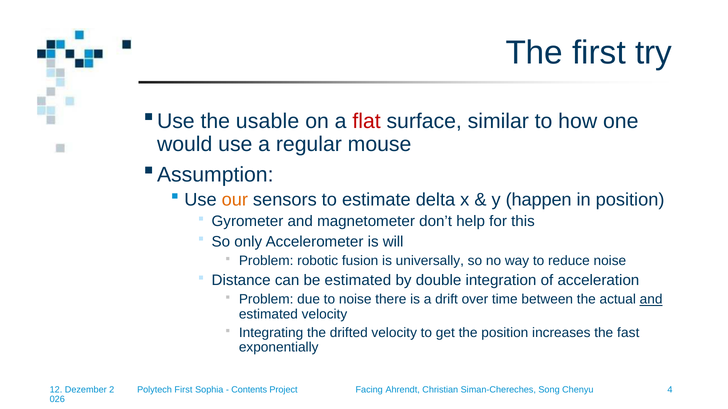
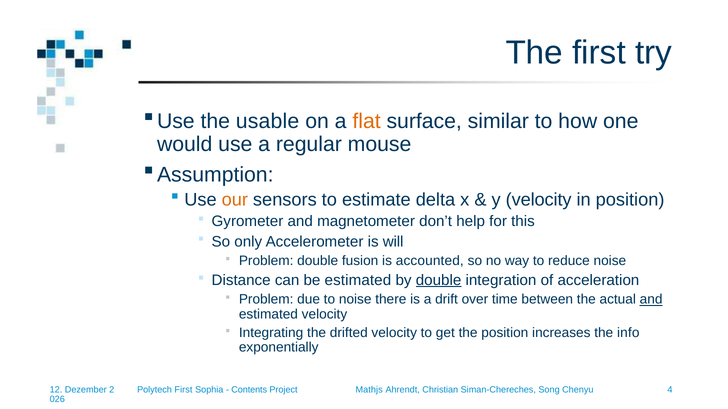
flat colour: red -> orange (367, 121)
y happen: happen -> velocity (539, 200)
Problem robotic: robotic -> double (318, 261)
universally: universally -> accounted (430, 261)
double underline: none -> present (439, 280)
fast: fast -> info (628, 333)
Facing: Facing -> Mathjs (369, 390)
